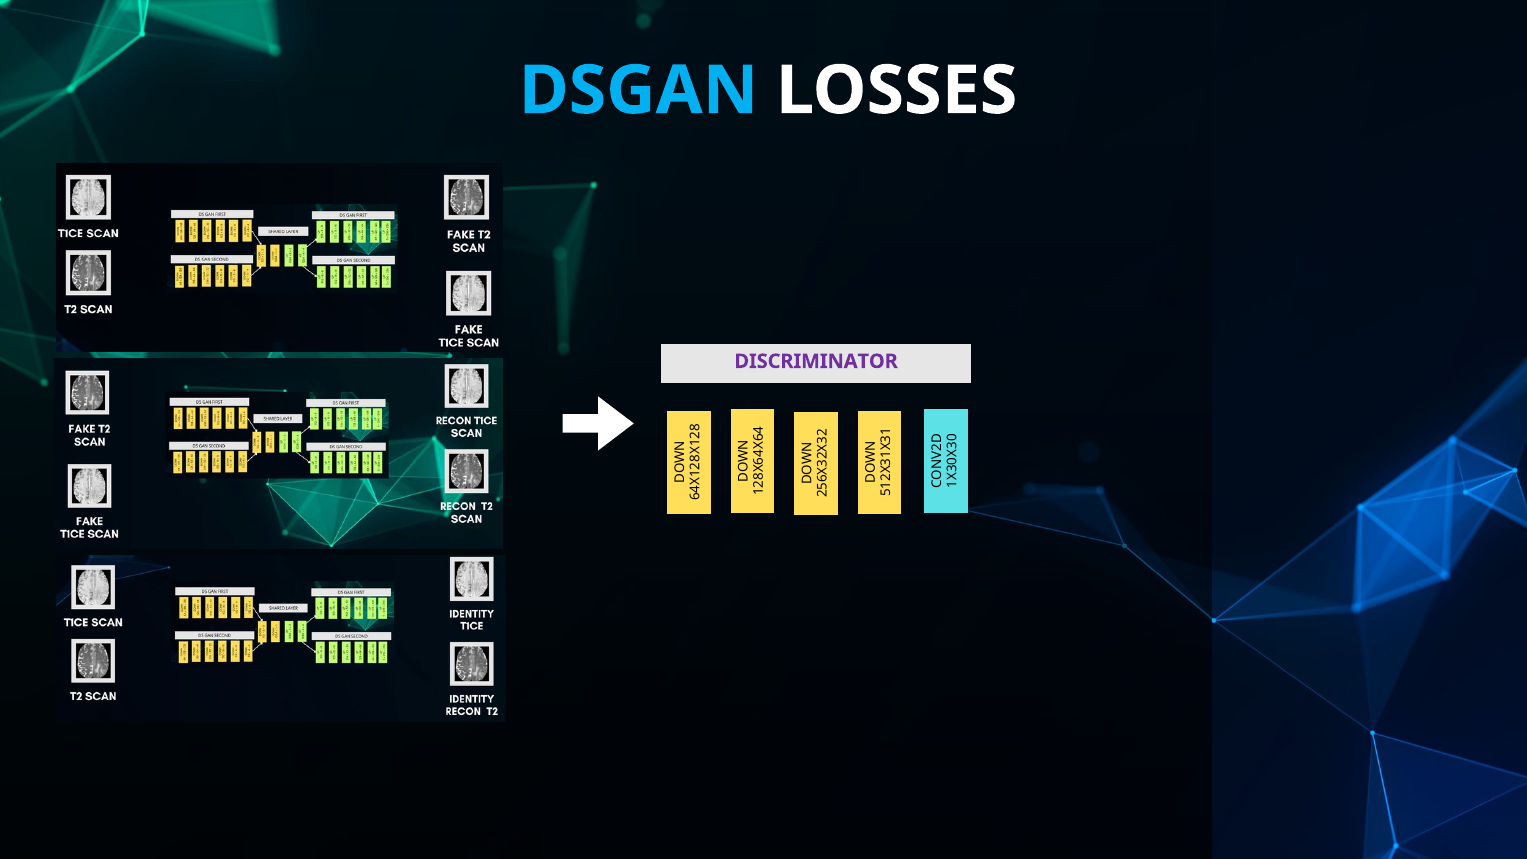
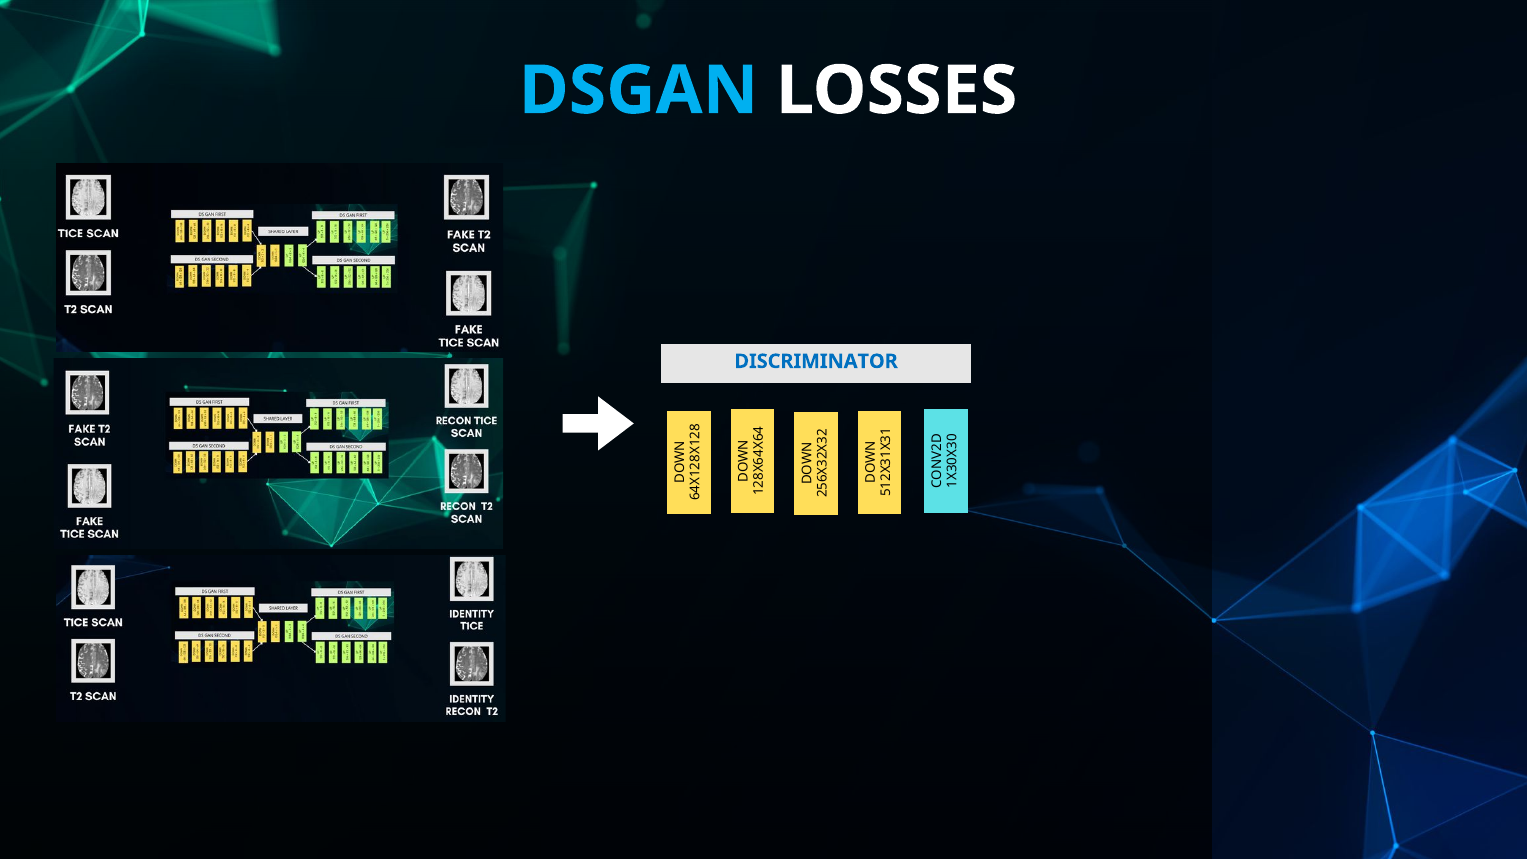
DISCRIMINATOR colour: purple -> blue (816, 361)
